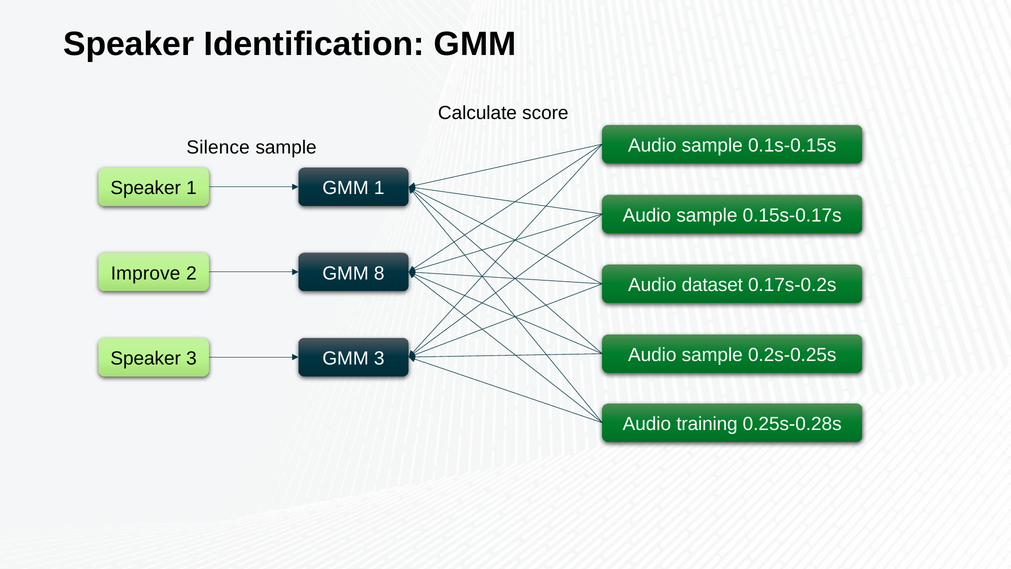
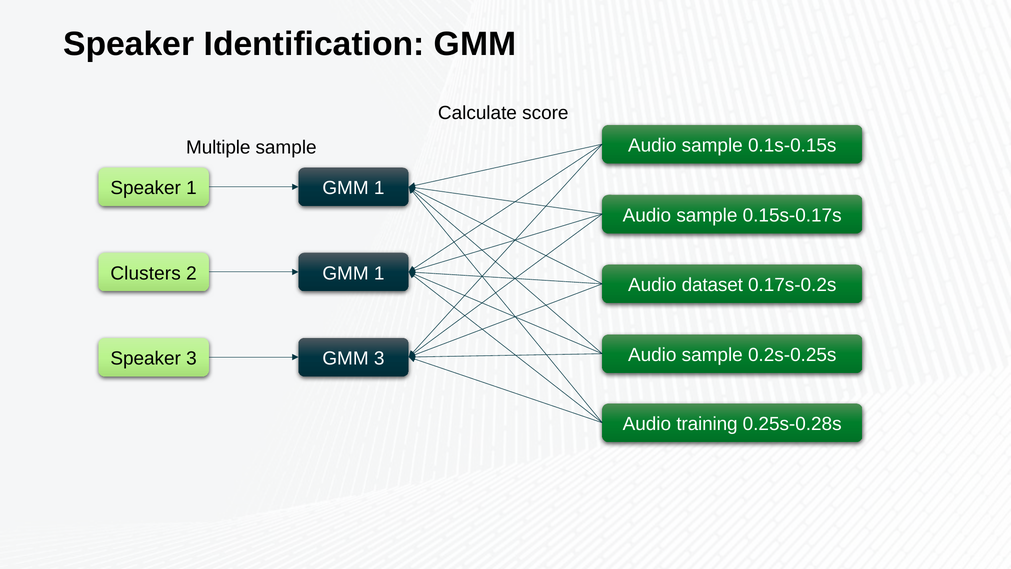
Silence: Silence -> Multiple (218, 148)
Improve: Improve -> Clusters (146, 273)
8: 8 -> 1 (379, 273)
